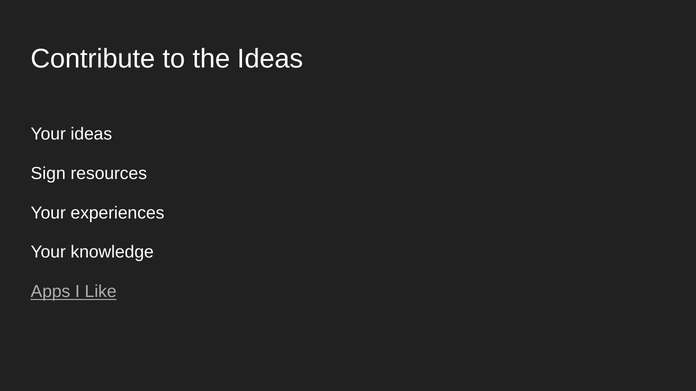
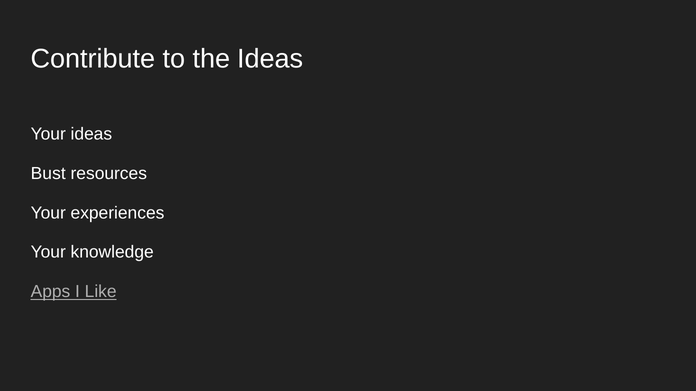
Sign: Sign -> Bust (48, 174)
